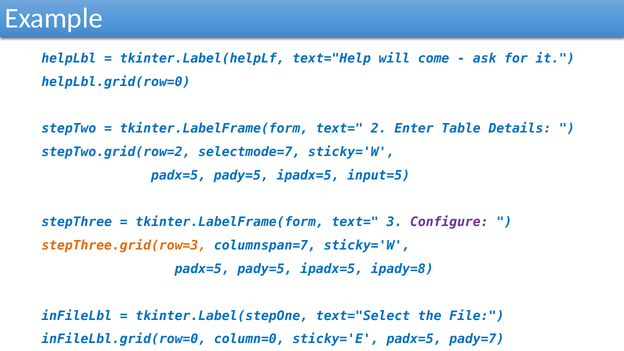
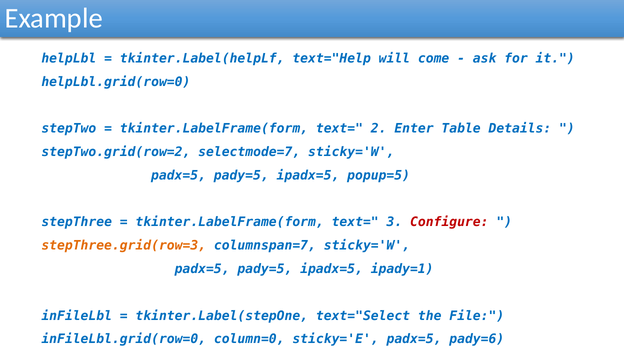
input=5: input=5 -> popup=5 (379, 175)
Configure colour: purple -> red (449, 222)
ipady=8: ipady=8 -> ipady=1 (402, 269)
pady=7: pady=7 -> pady=6 (477, 339)
